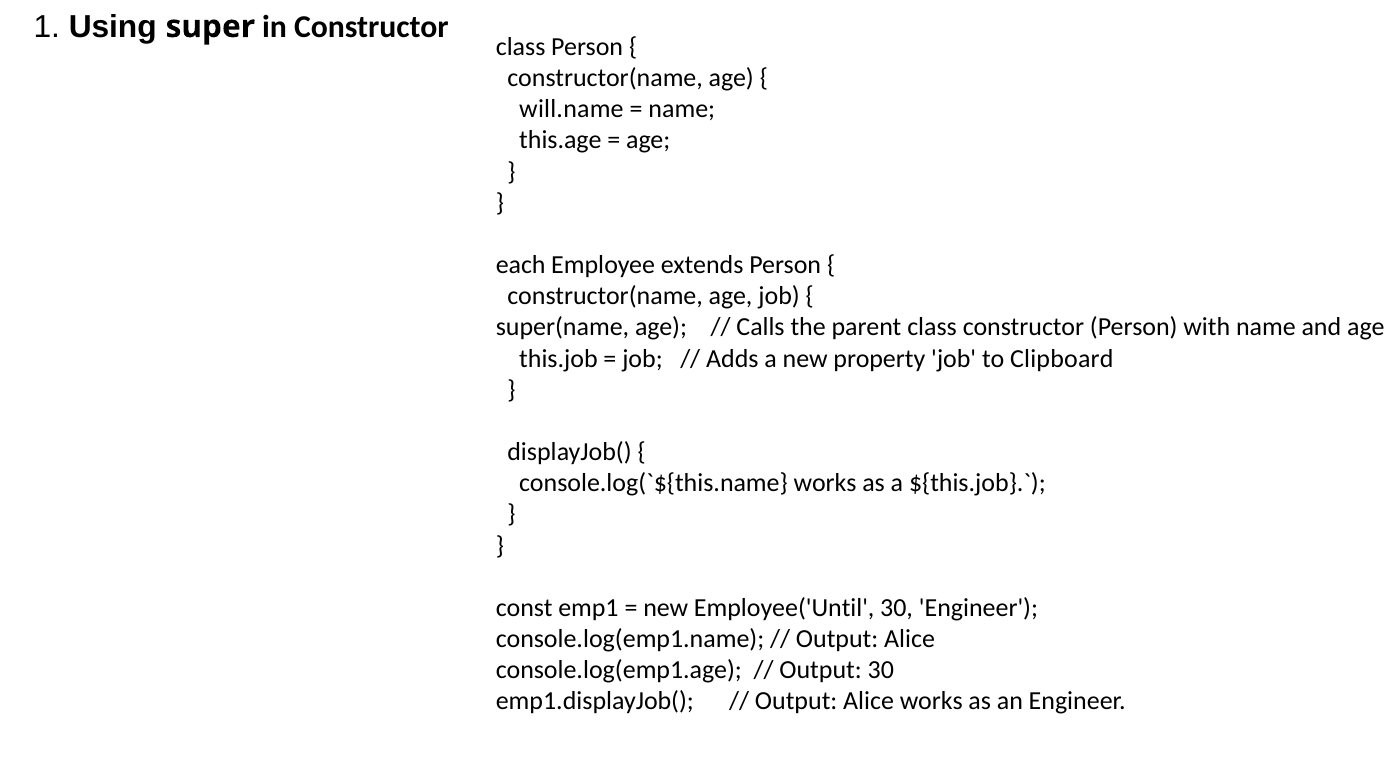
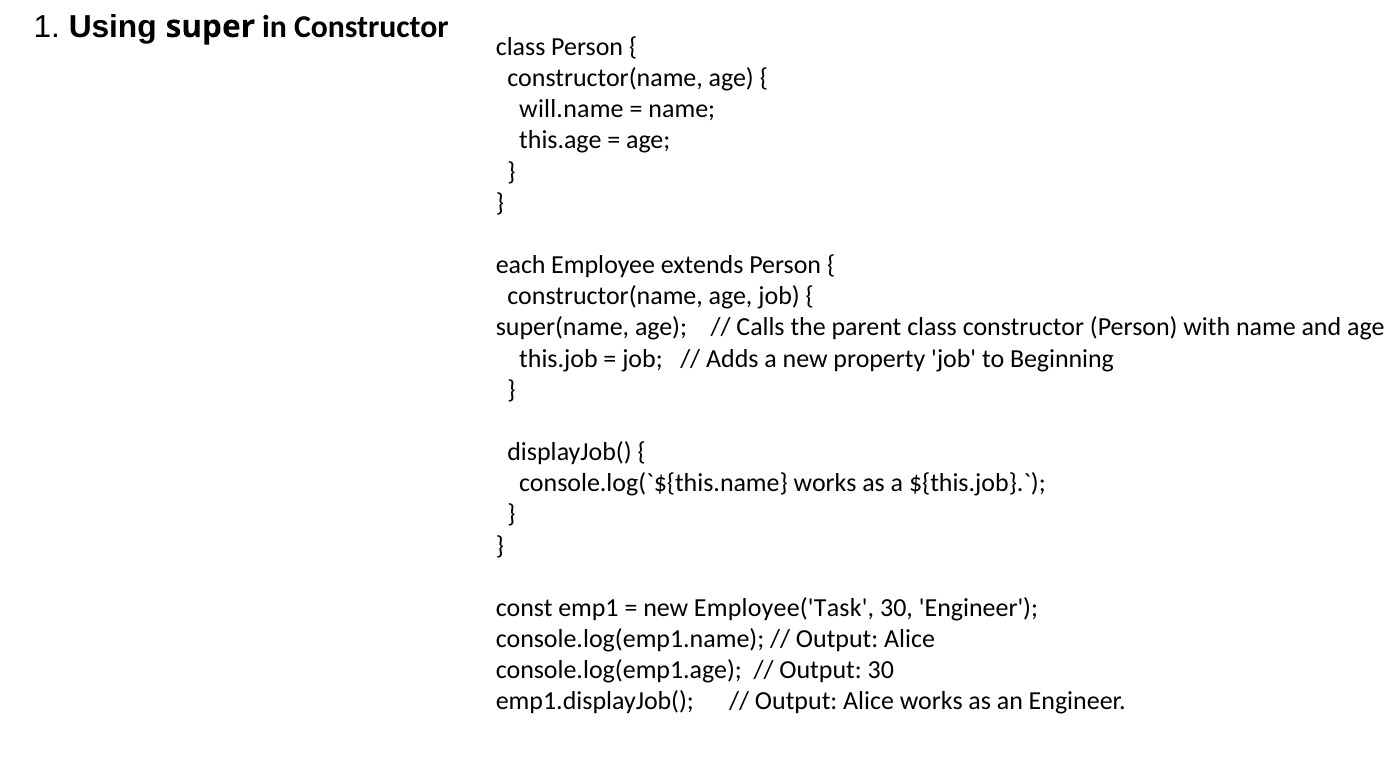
Clipboard: Clipboard -> Beginning (1062, 359)
Employee('Until: Employee('Until -> Employee('Task (784, 608)
